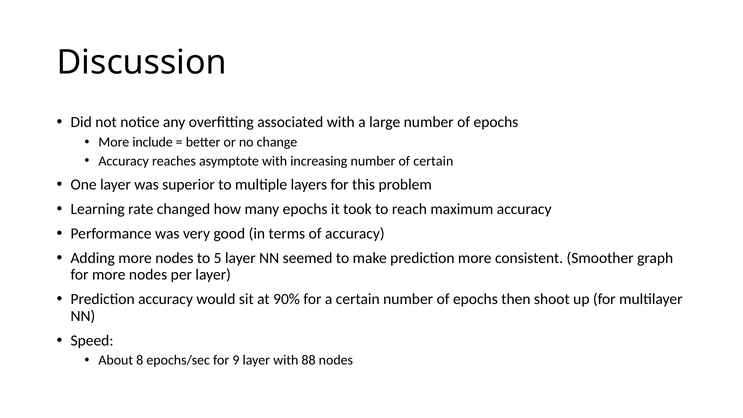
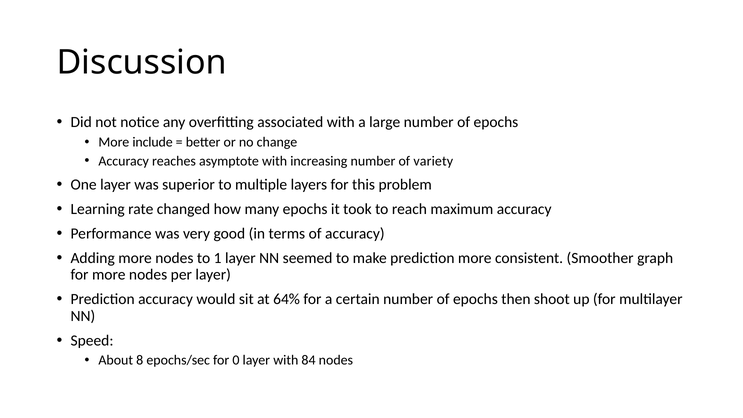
of certain: certain -> variety (433, 161)
5: 5 -> 1 (218, 258)
90%: 90% -> 64% (287, 299)
9: 9 -> 0 (236, 360)
88: 88 -> 84 (309, 360)
